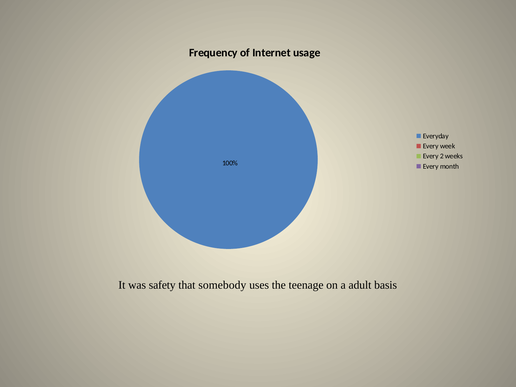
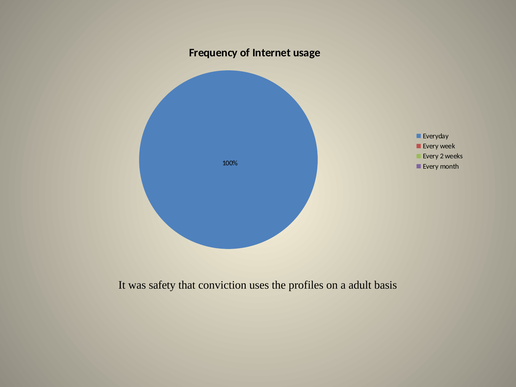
somebody: somebody -> conviction (222, 285)
teenage: teenage -> profiles (306, 285)
